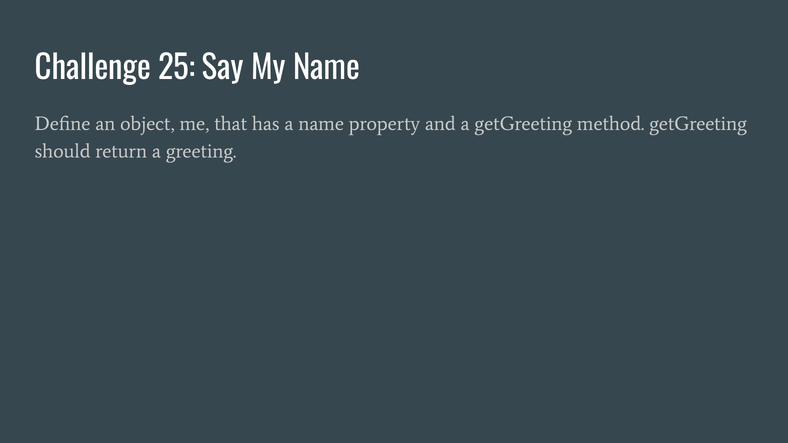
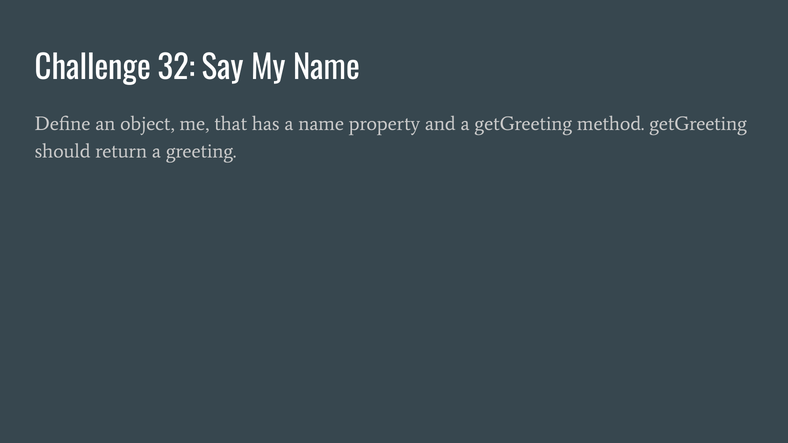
25: 25 -> 32 (177, 68)
